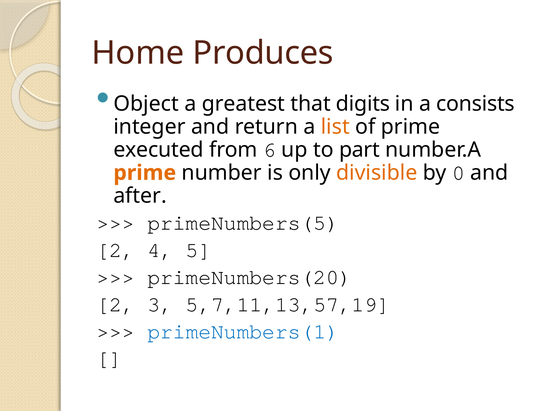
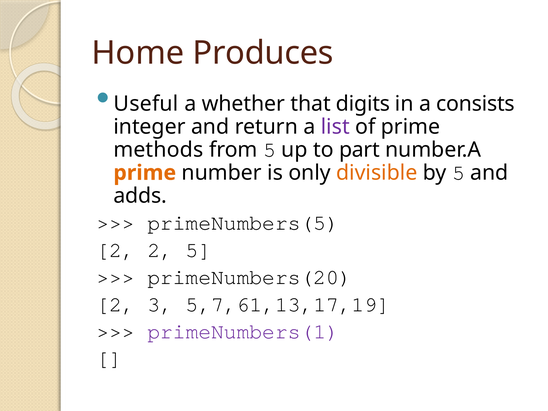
Object: Object -> Useful (146, 104)
greatest: greatest -> whether (243, 104)
list colour: orange -> purple (335, 127)
executed: executed -> methods (158, 150)
from 6: 6 -> 5 (270, 150)
by 0: 0 -> 5 (458, 173)
after: after -> adds (140, 196)
2 4: 4 -> 2 (160, 250)
5,7,11,13,57,19: 5,7,11,13,57,19 -> 5,7,61,13,17,19 (288, 304)
primeNumbers(1 colour: blue -> purple (243, 331)
